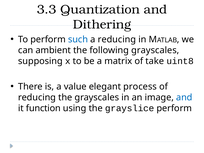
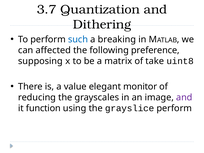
3.3: 3.3 -> 3.7 (47, 10)
a reducing: reducing -> breaking (117, 39)
ambient: ambient -> affected (53, 50)
following grayscales: grayscales -> preference (155, 50)
process: process -> monitor (140, 87)
and colour: blue -> purple (184, 97)
